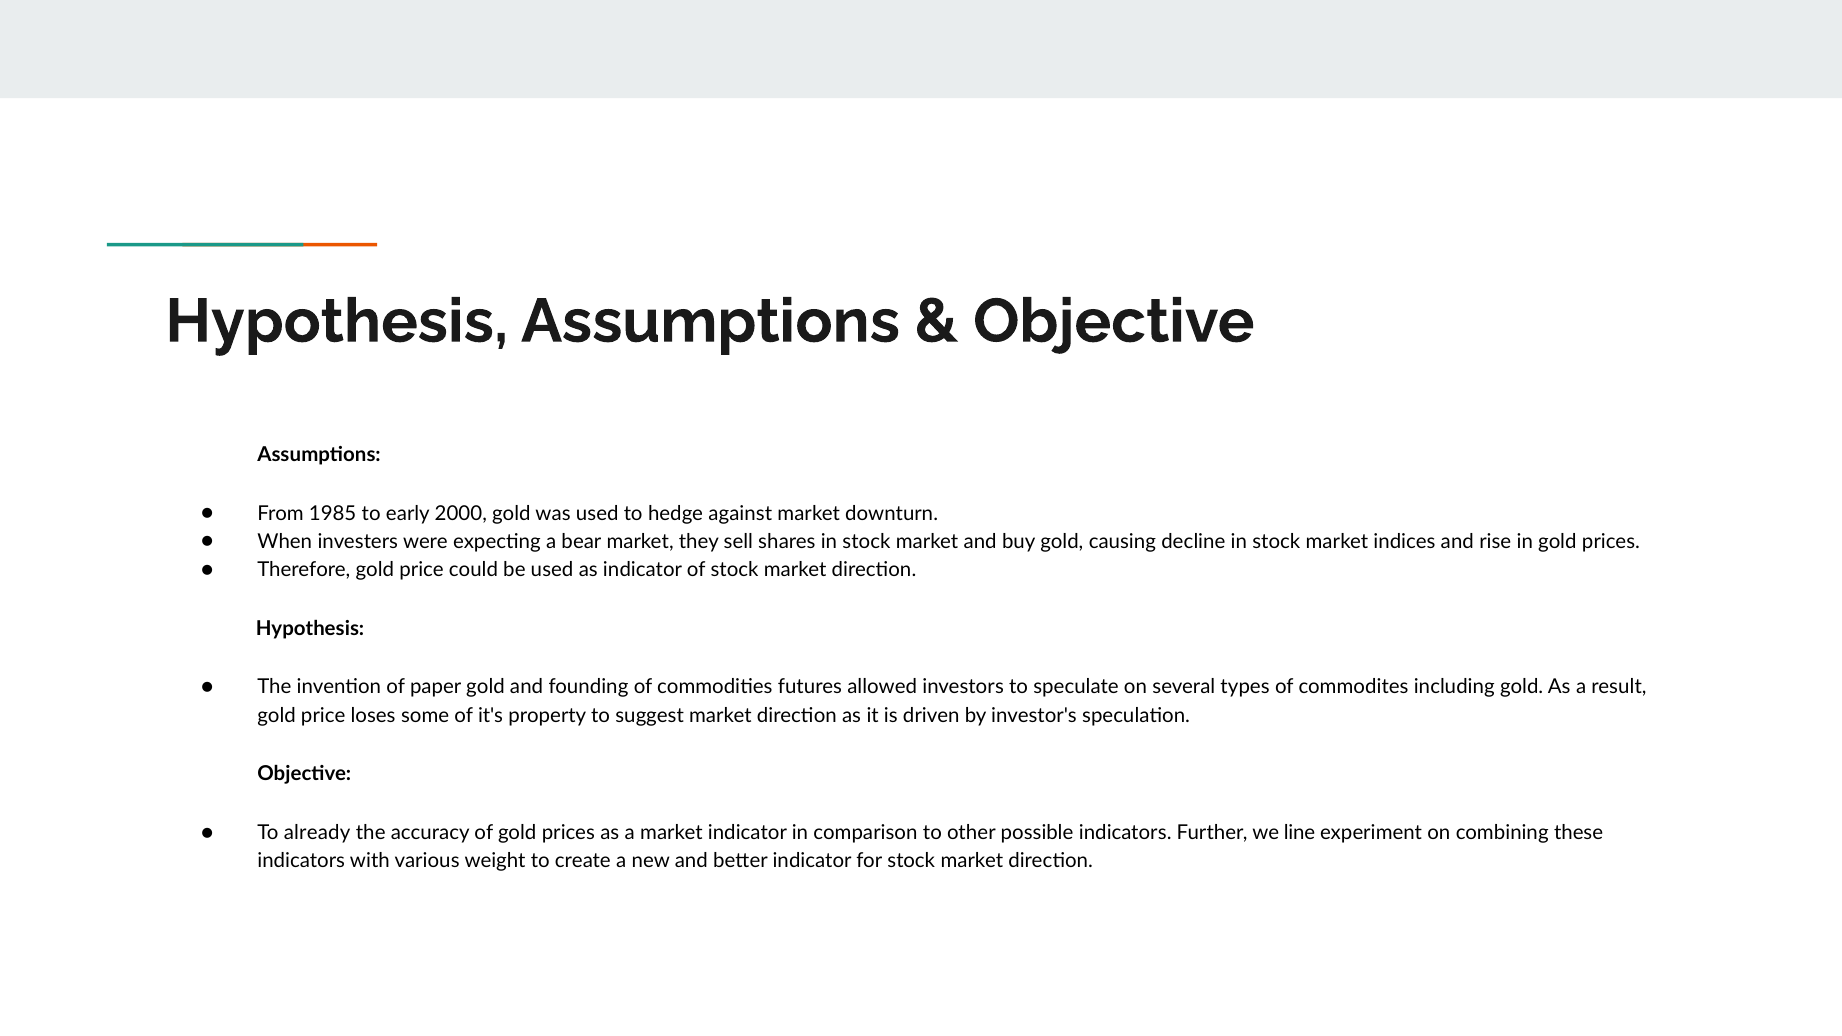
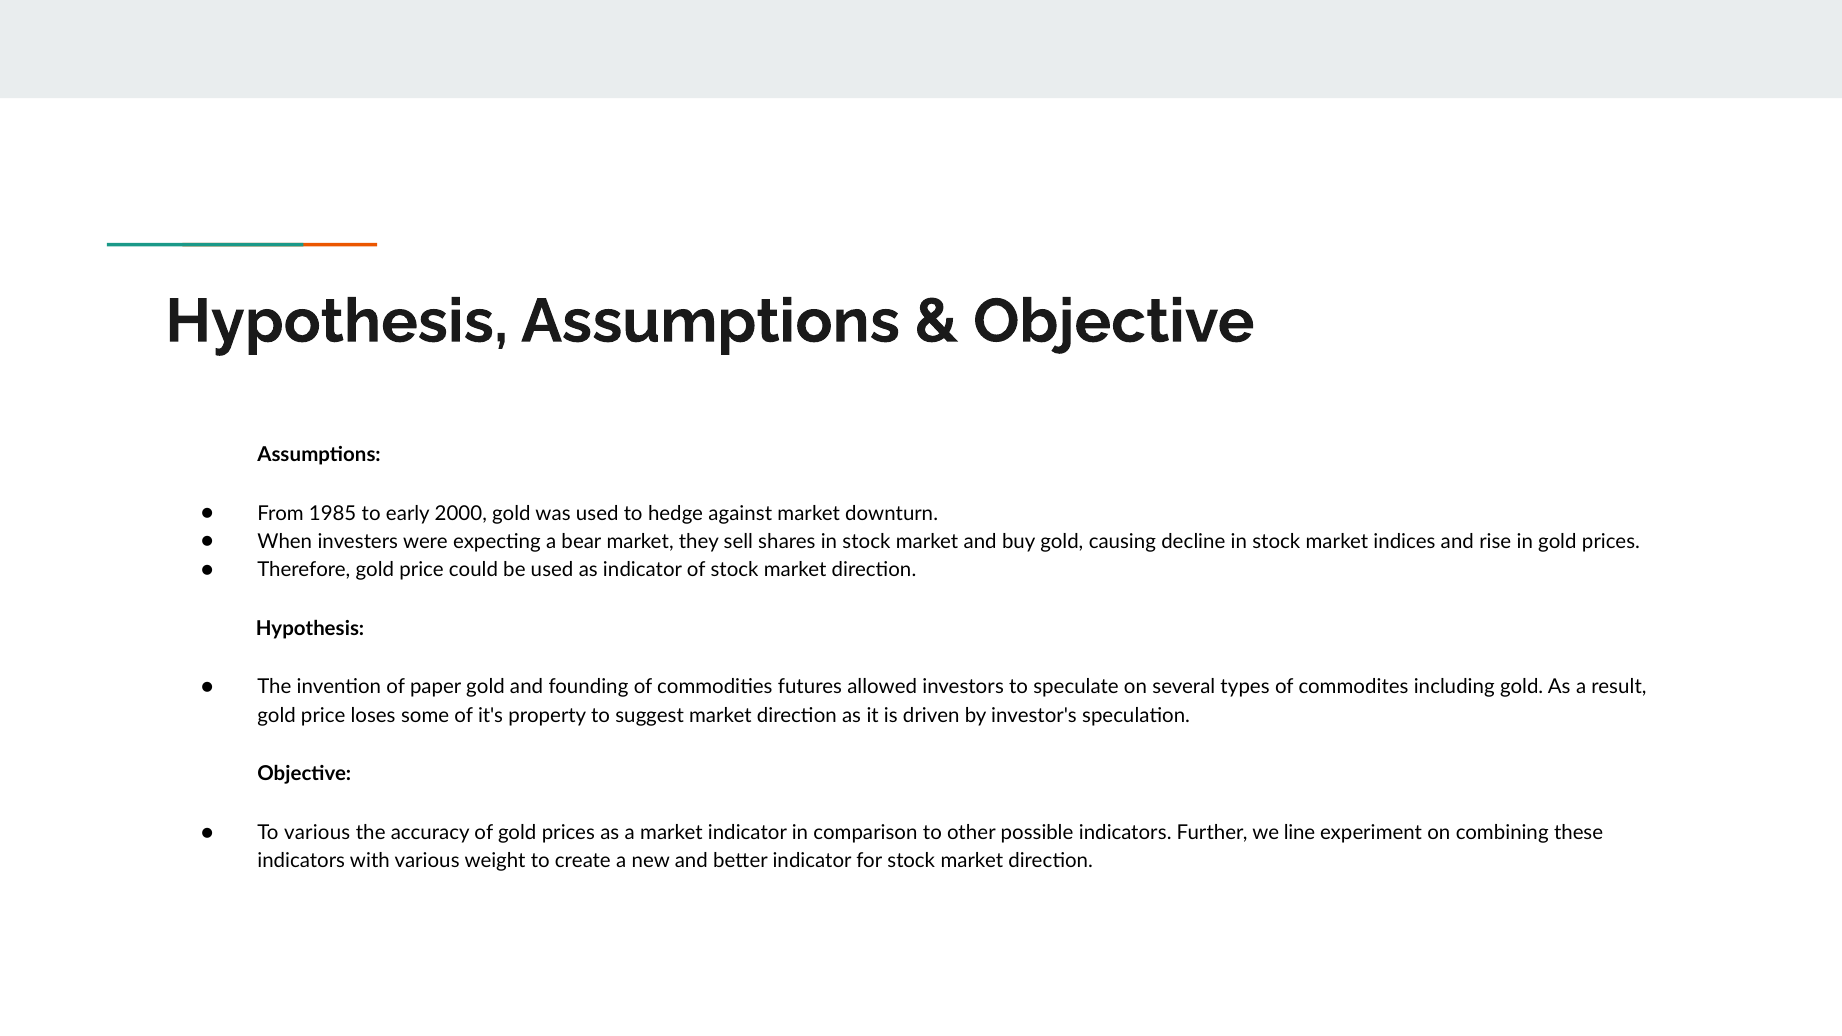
To already: already -> various (317, 833)
